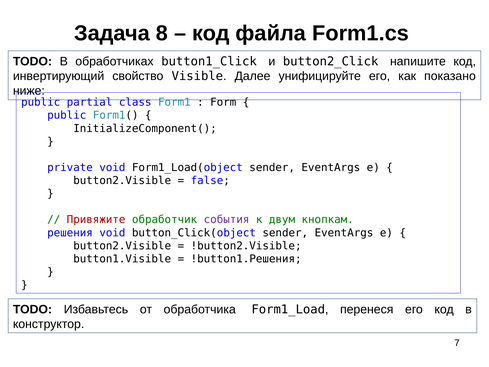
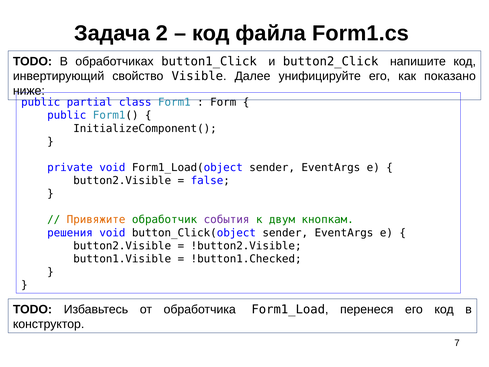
8: 8 -> 2 (162, 33)
Привяжите colour: red -> orange (96, 220)
!button1.Решения: !button1.Решения -> !button1.Checked (246, 259)
